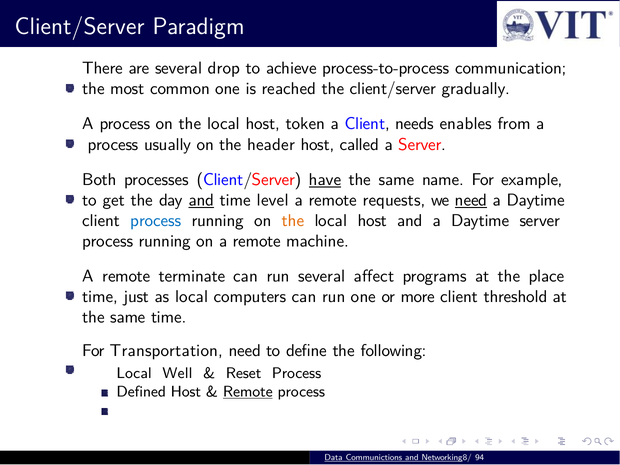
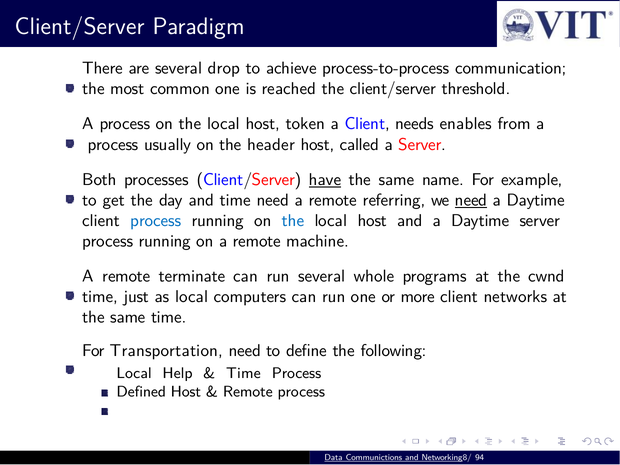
gradually: gradually -> threshold (476, 89)
and underline: present -> none (201, 200)
time level: level -> need (273, 200)
requests: requests -> referring (394, 200)
the colour: orange -> blue (293, 221)
affect: affect -> whole (374, 276)
place: place -> cwnd (546, 276)
threshold: threshold -> networks (516, 297)
Well: Well -> Help (178, 373)
Reset: Reset -> Time (243, 373)
Remote underline: present -> none (248, 392)
